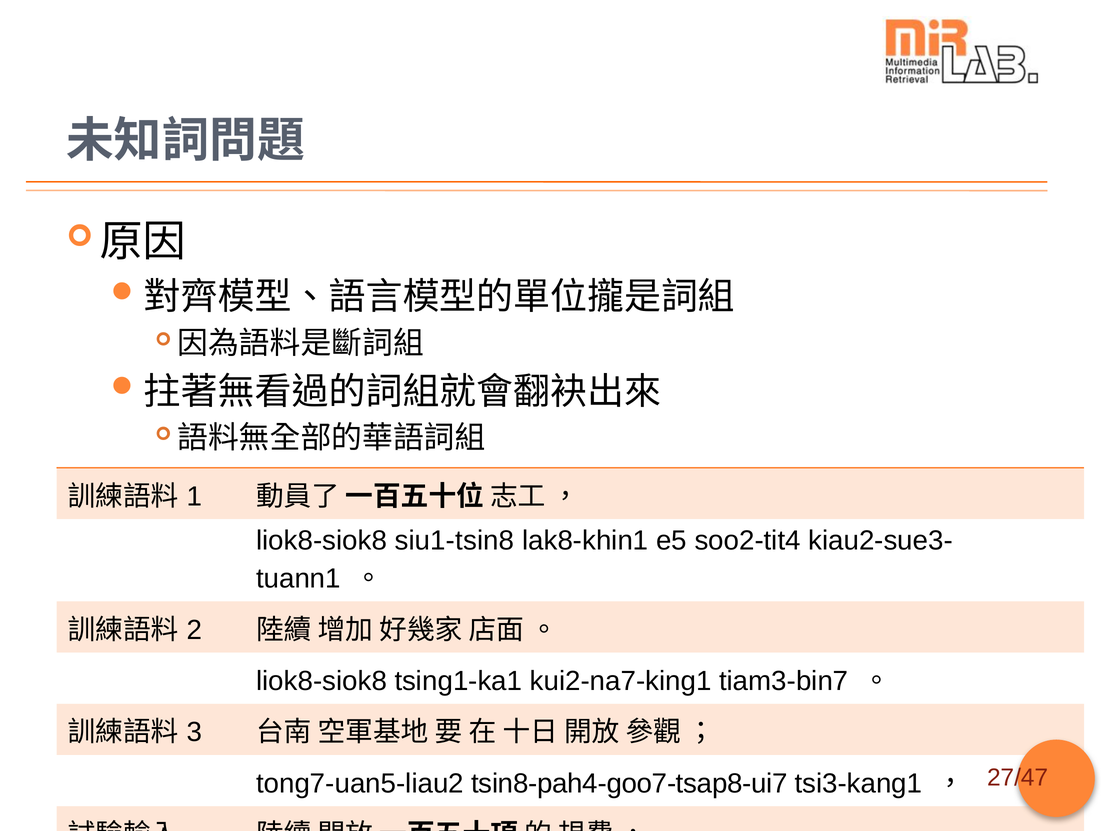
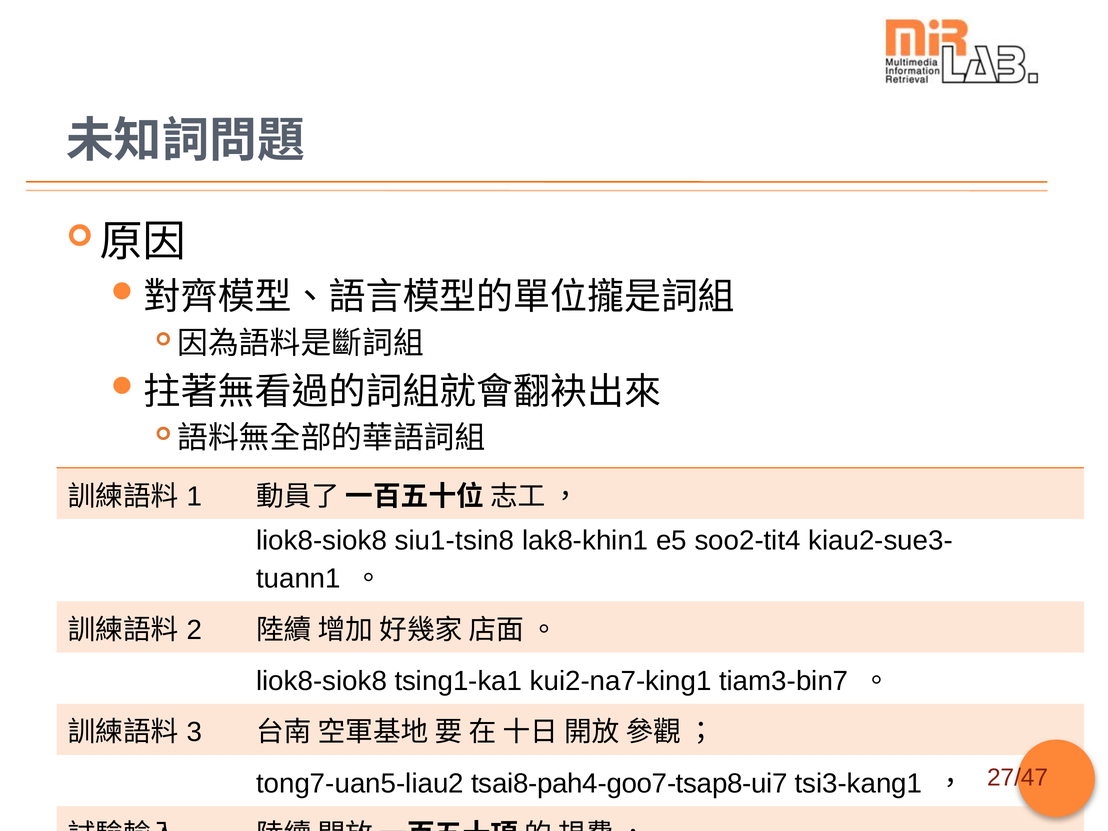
tsin8-pah4-goo7-tsap8-ui7: tsin8-pah4-goo7-tsap8-ui7 -> tsai8-pah4-goo7-tsap8-ui7 (629, 784)
